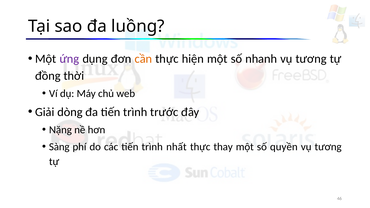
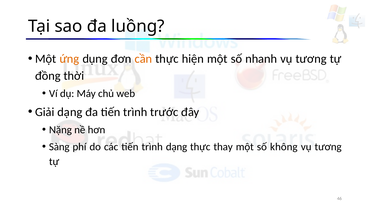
ứng colour: purple -> orange (69, 59)
Giải dòng: dòng -> dạng (70, 112)
trình nhất: nhất -> dạng (177, 147)
quyền: quyền -> không (284, 147)
